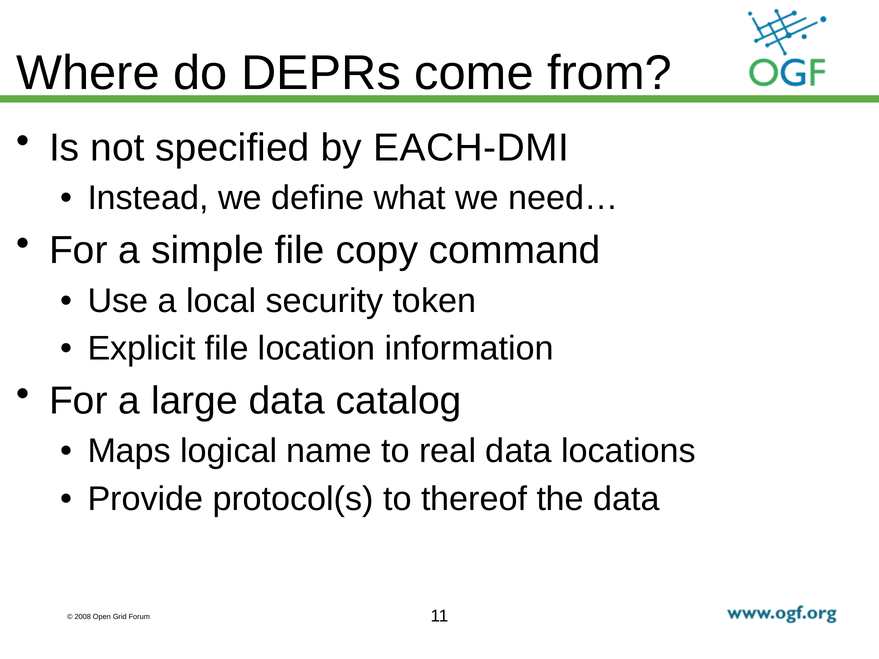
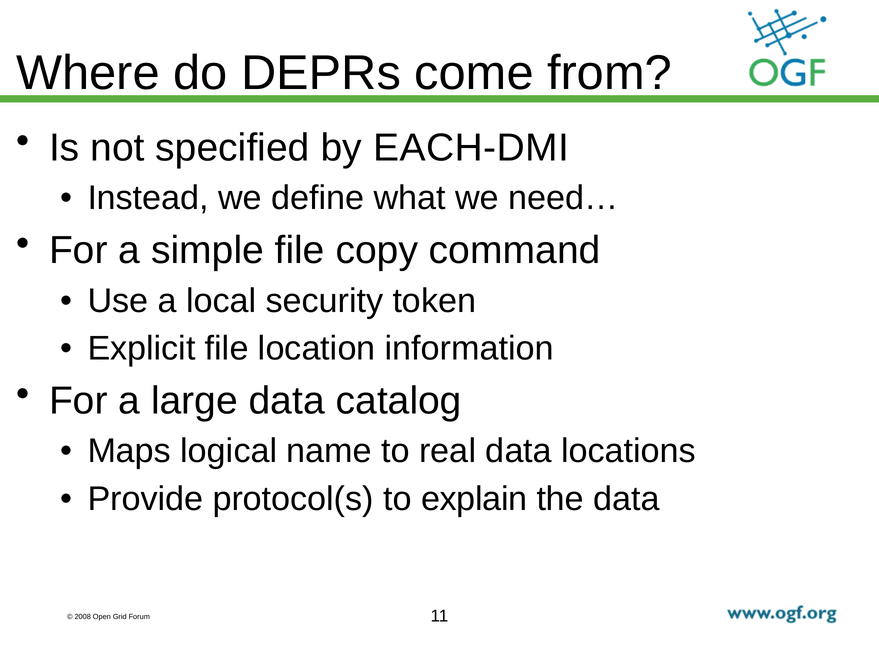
thereof: thereof -> explain (474, 499)
